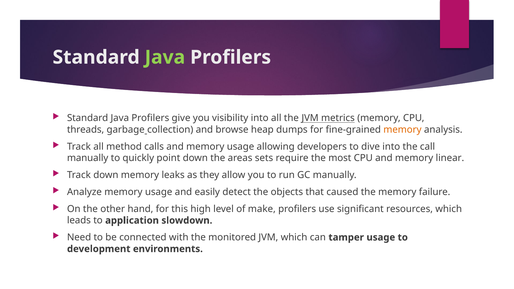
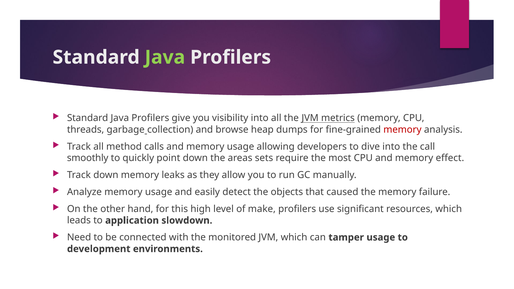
memory colour: orange -> red (402, 130)
manually: manually -> smoothly (88, 158)
linear: linear -> effect (450, 158)
